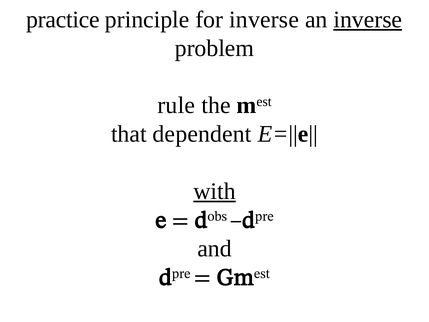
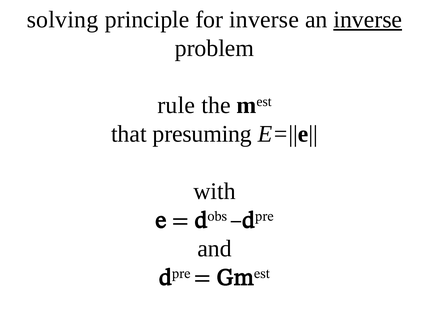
practice: practice -> solving (63, 20)
dependent: dependent -> presuming (202, 134)
with underline: present -> none (214, 191)
